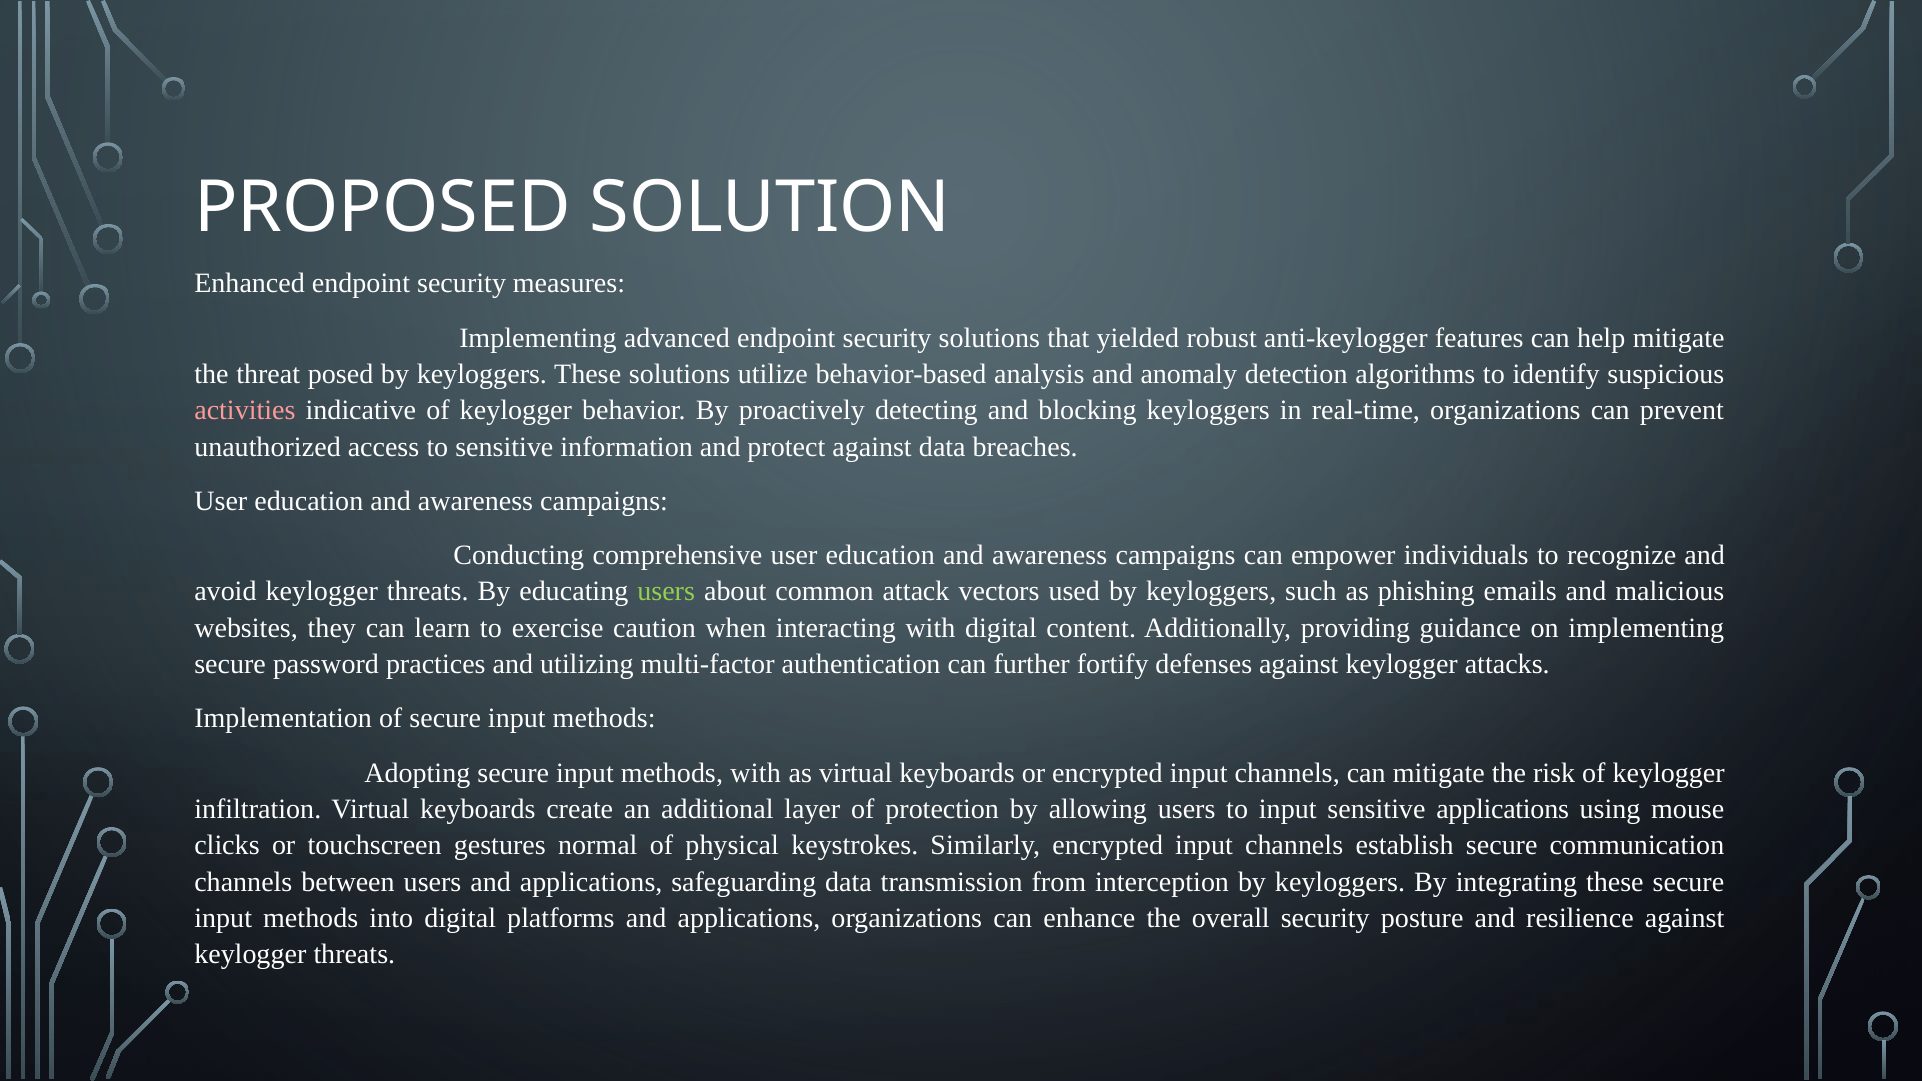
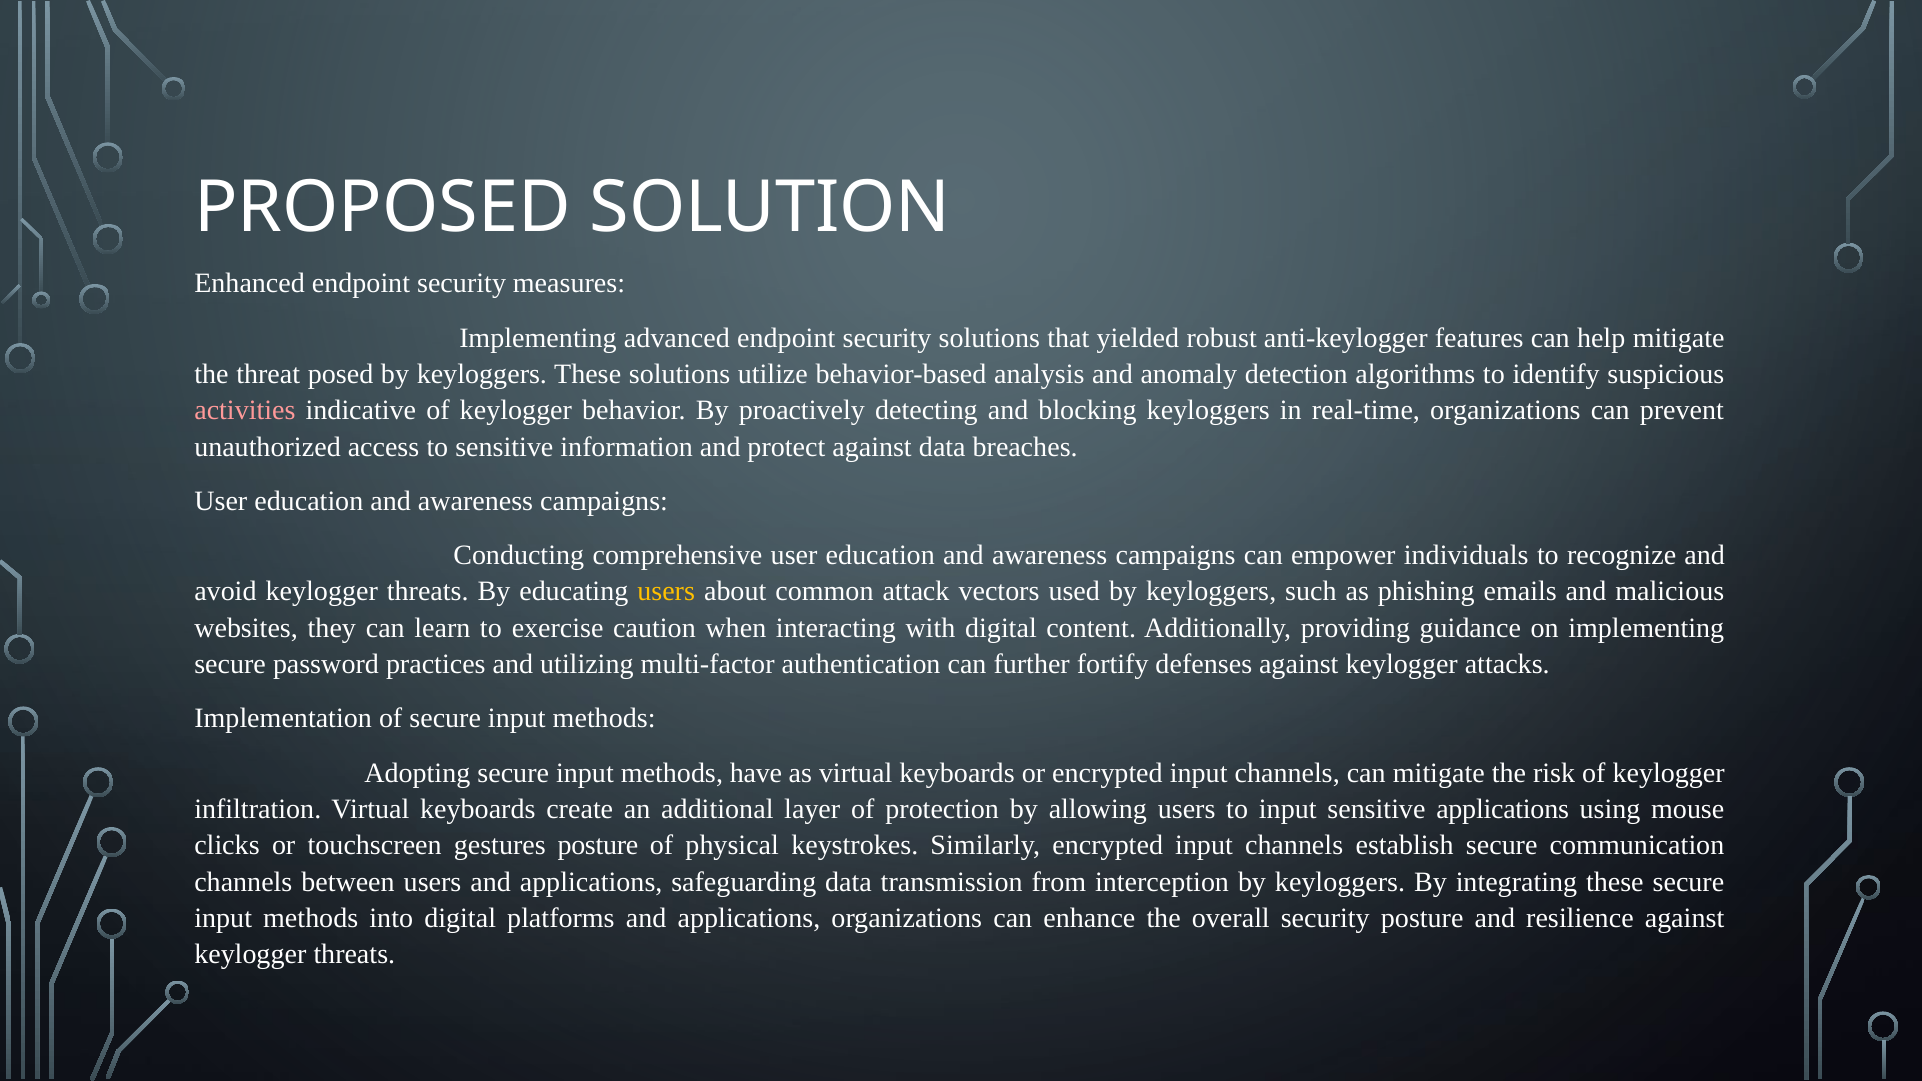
users colour: light green -> yellow (666, 592)
methods with: with -> have (756, 773)
gestures normal: normal -> posture (598, 846)
